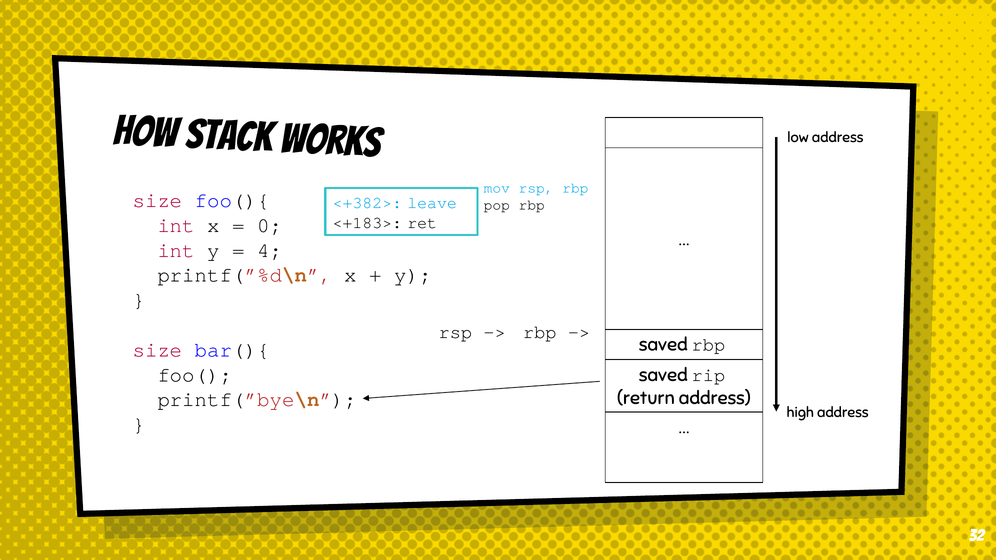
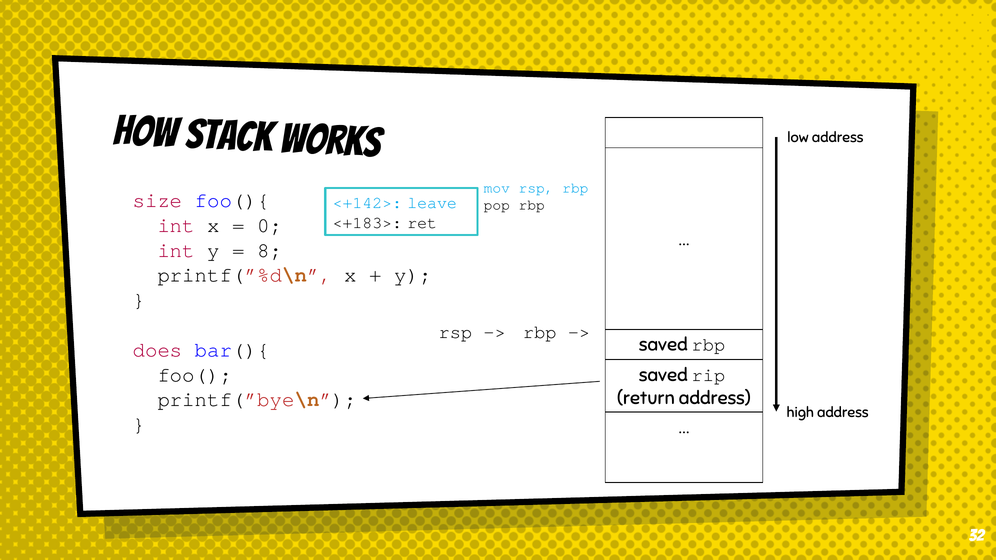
<+382>: <+382> -> <+142> (367, 203)
4: 4 -> 8 (270, 250)
size: size -> does (158, 350)
